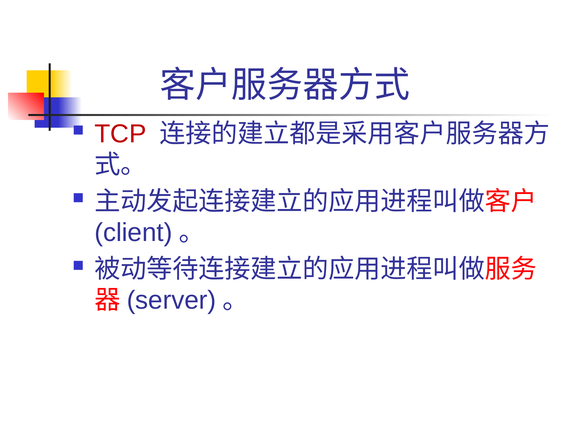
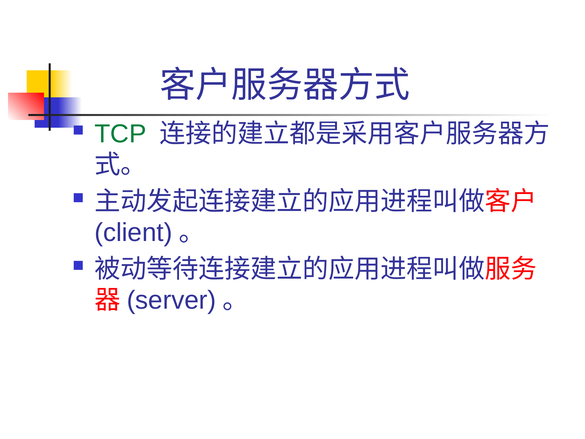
TCP colour: red -> green (120, 134)
